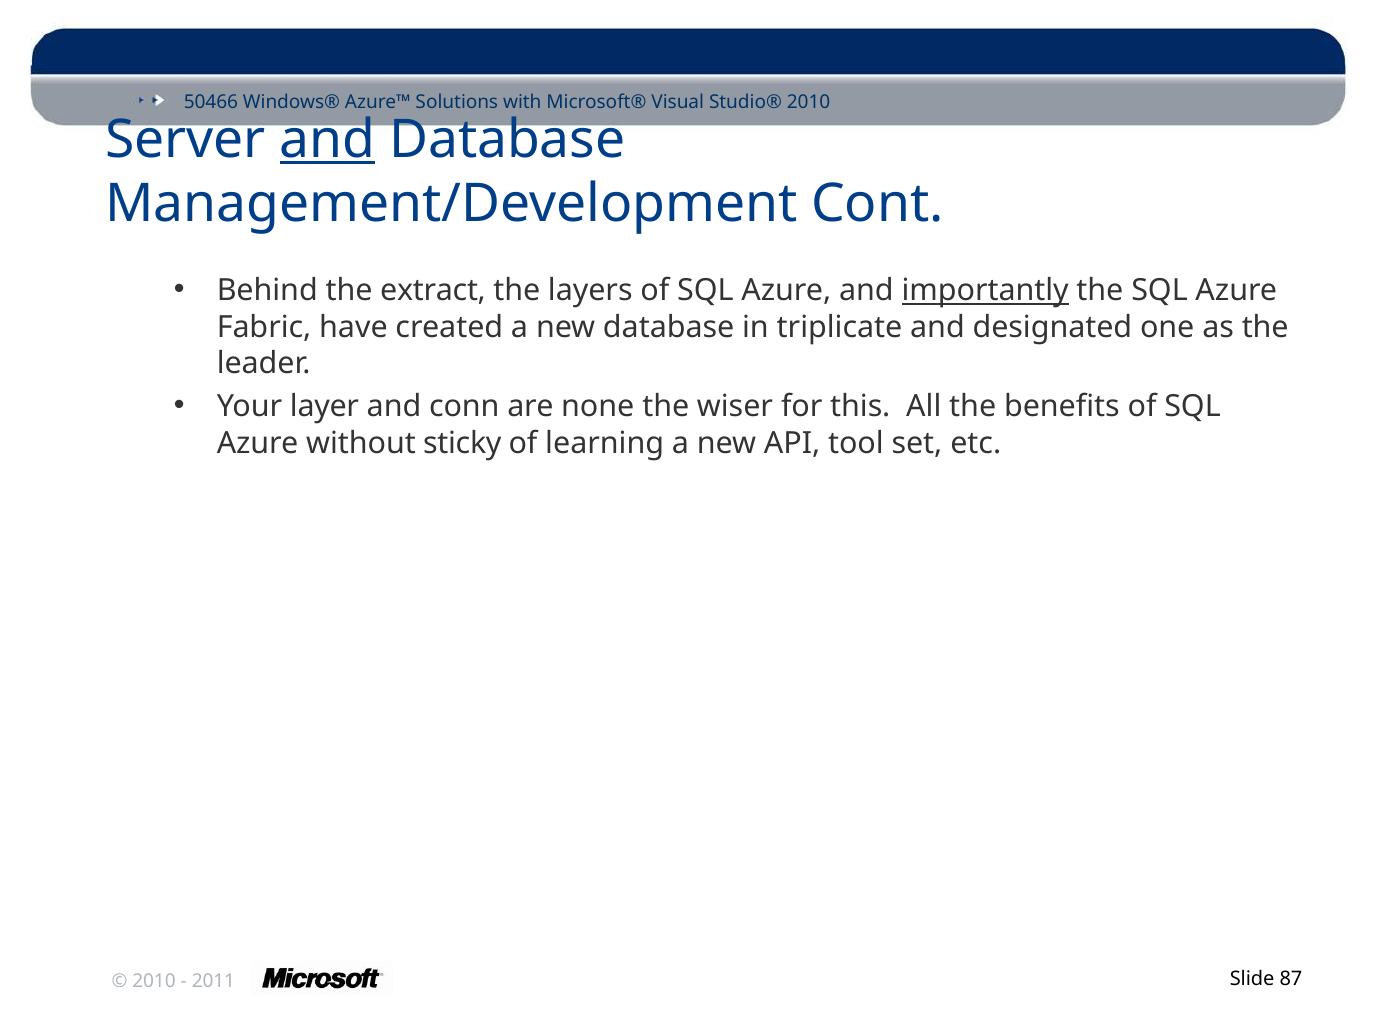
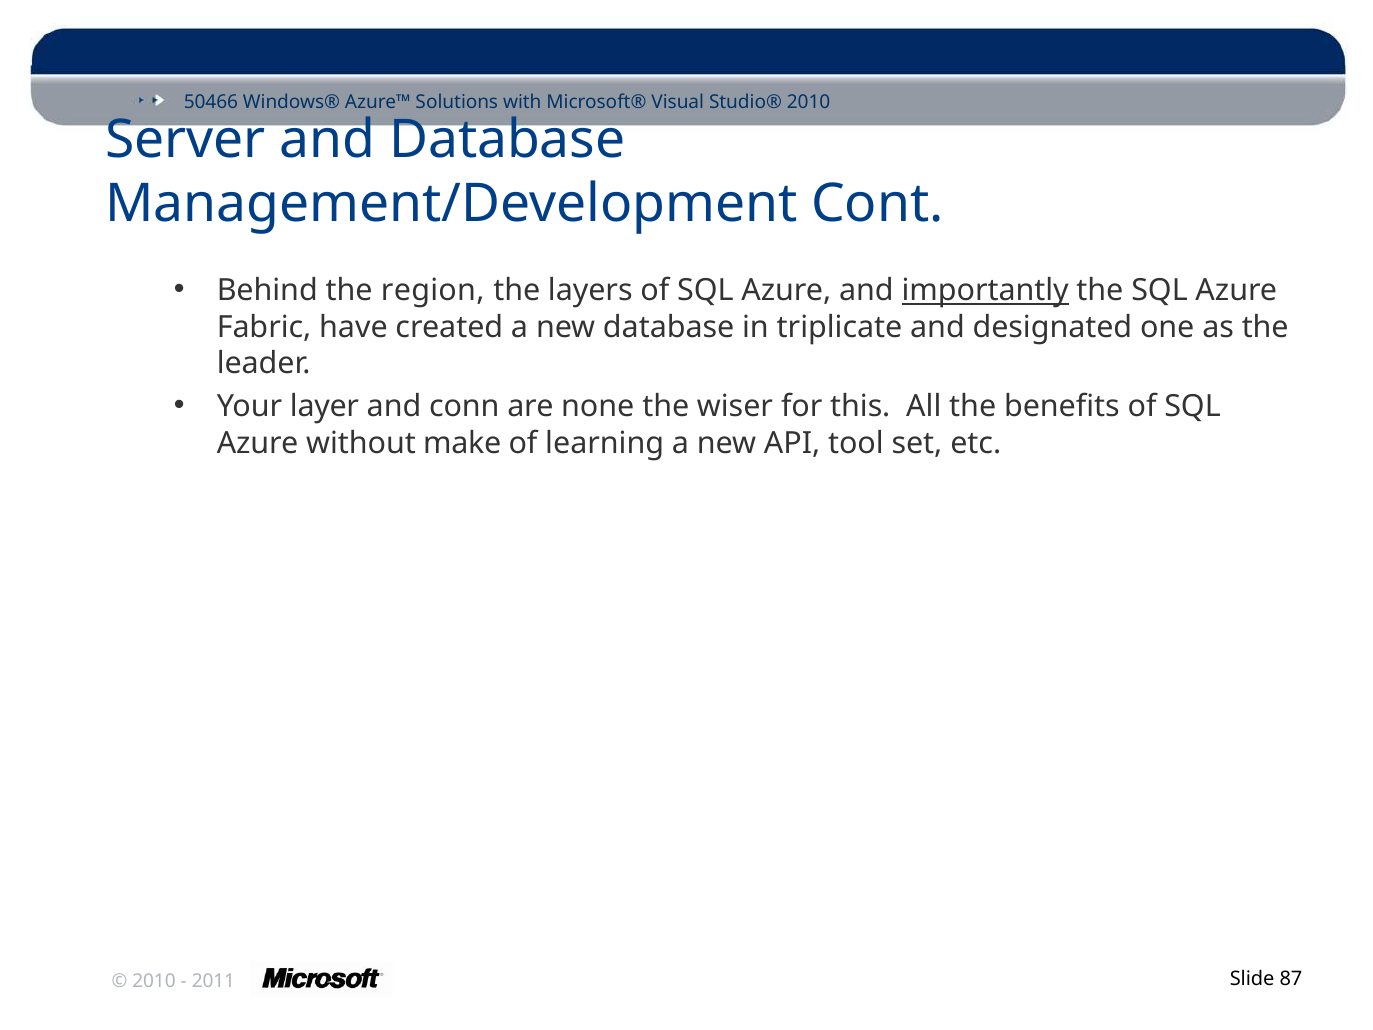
and underline: present -> none (328, 140)
extract: extract -> region (433, 290)
sticky: sticky -> make (462, 443)
